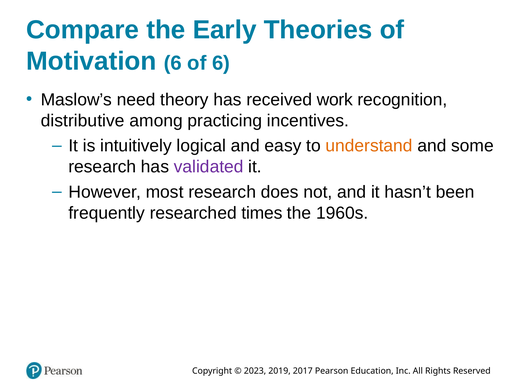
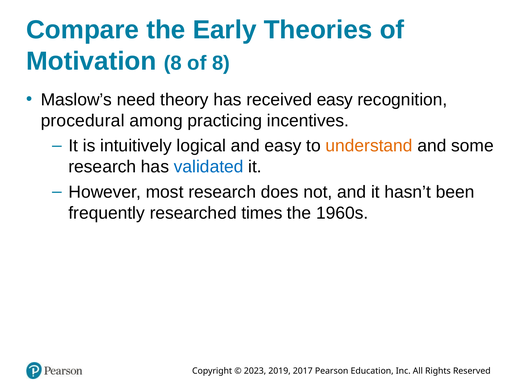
Motivation 6: 6 -> 8 (173, 63)
of 6: 6 -> 8 (221, 63)
received work: work -> easy (335, 100)
distributive: distributive -> procedural (83, 120)
validated colour: purple -> blue (209, 167)
